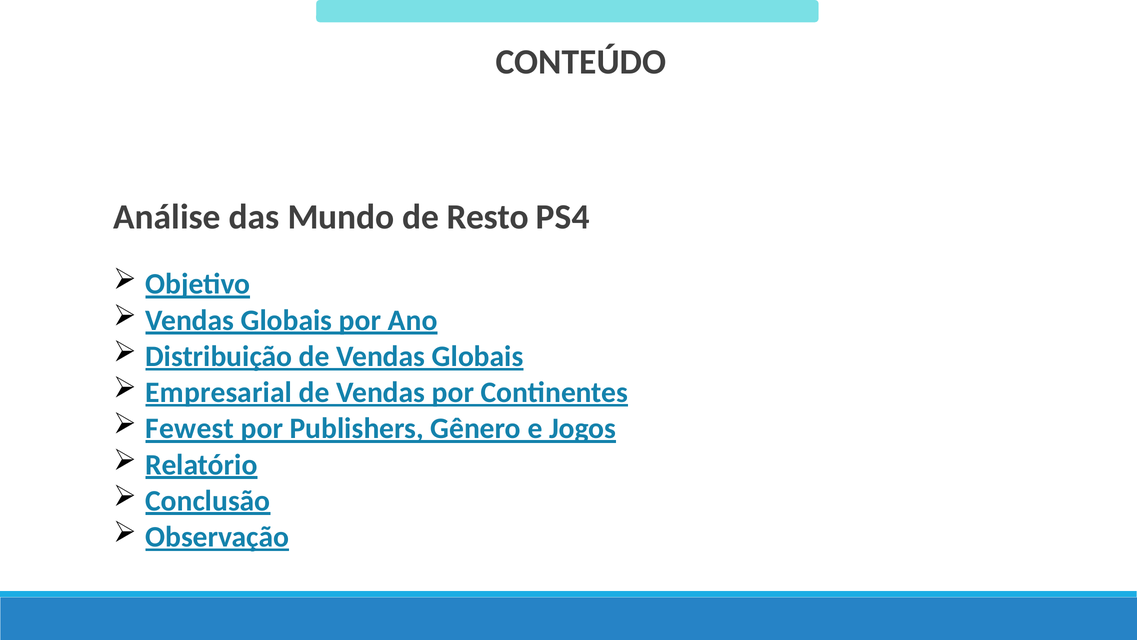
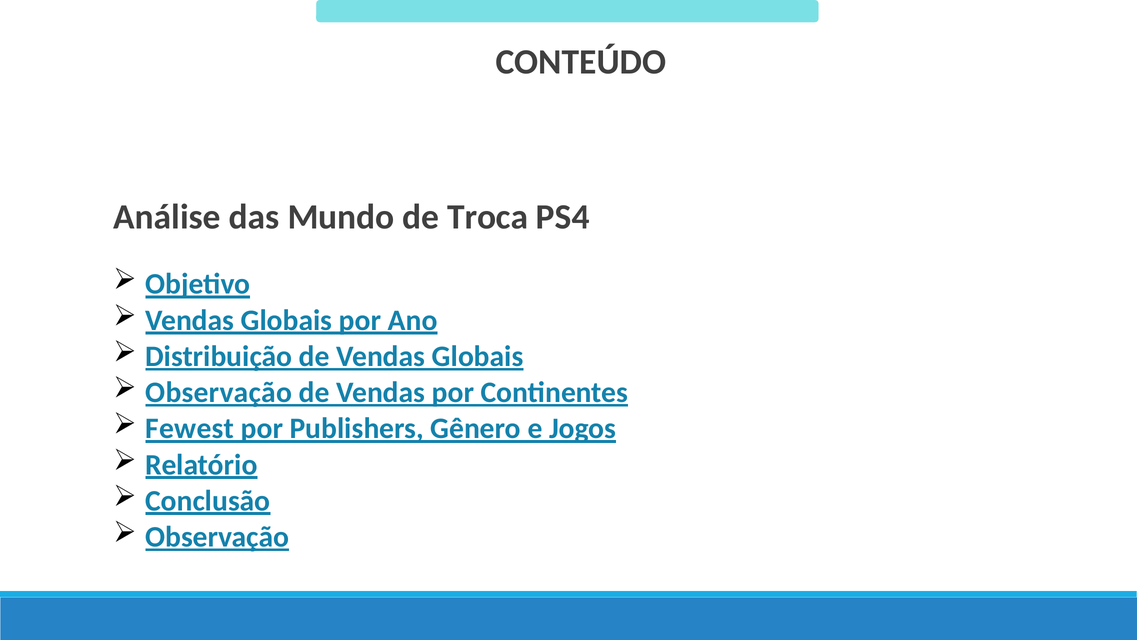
Resto: Resto -> Troca (488, 217)
Empresarial: Empresarial -> Observação (219, 392)
